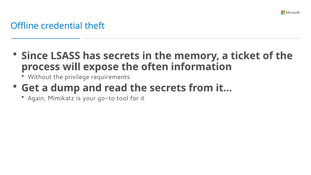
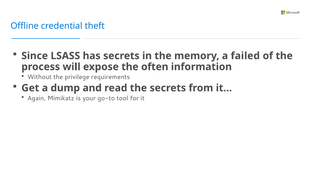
ticket: ticket -> failed (245, 56)
